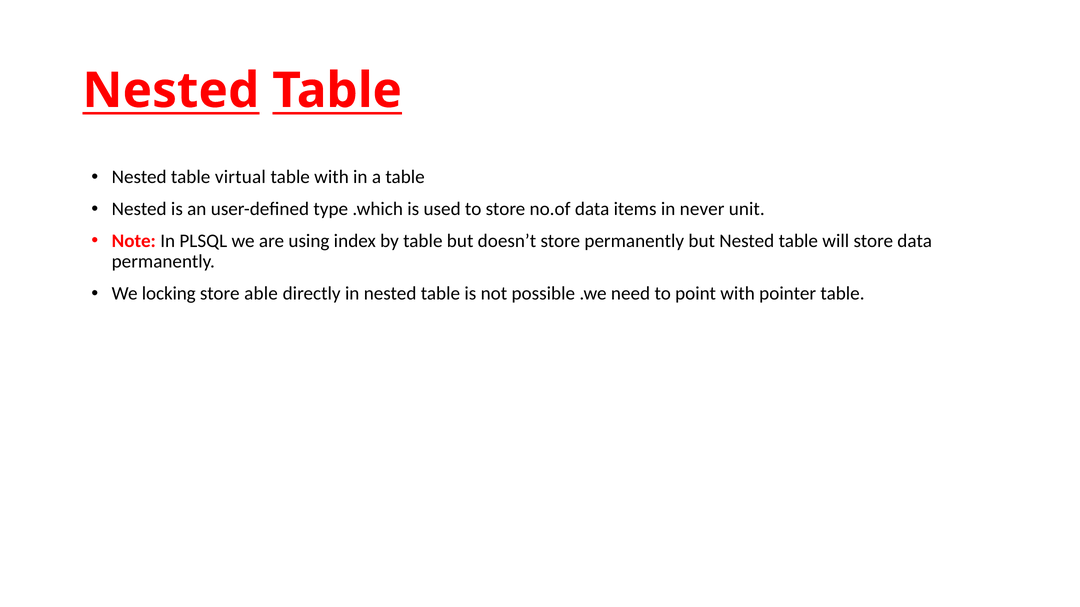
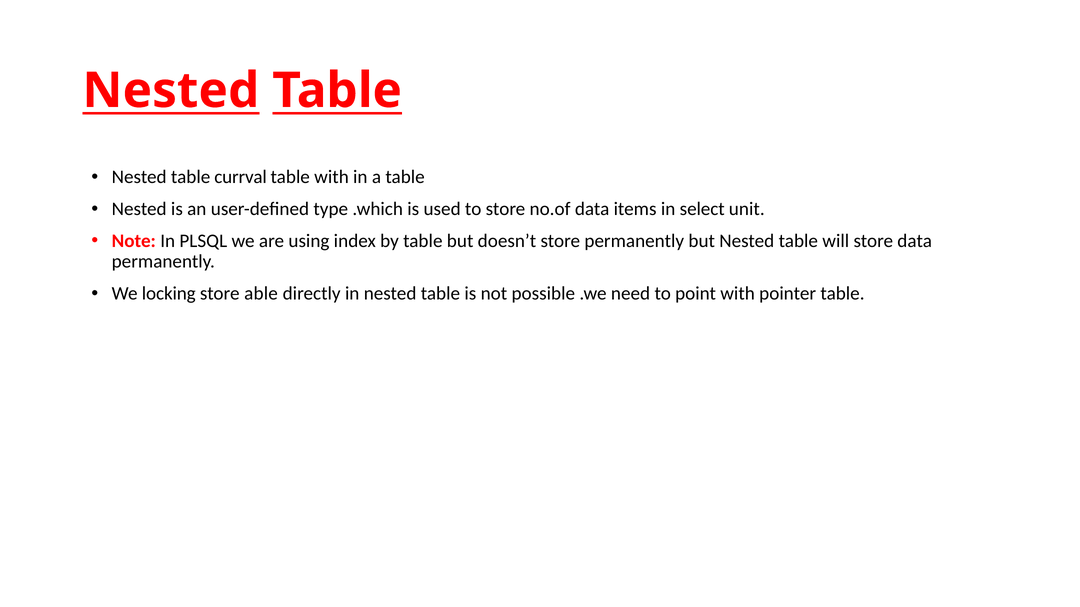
virtual: virtual -> currval (241, 177)
never: never -> select (702, 209)
